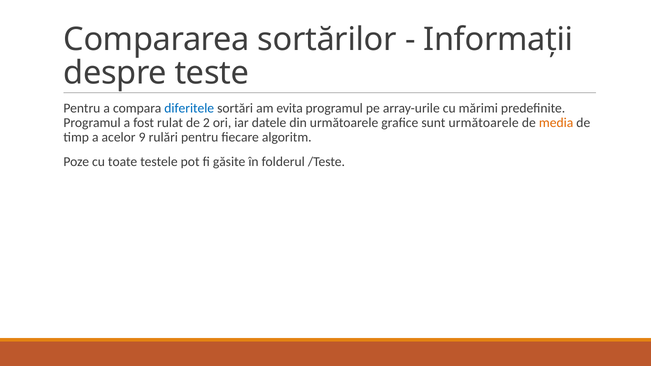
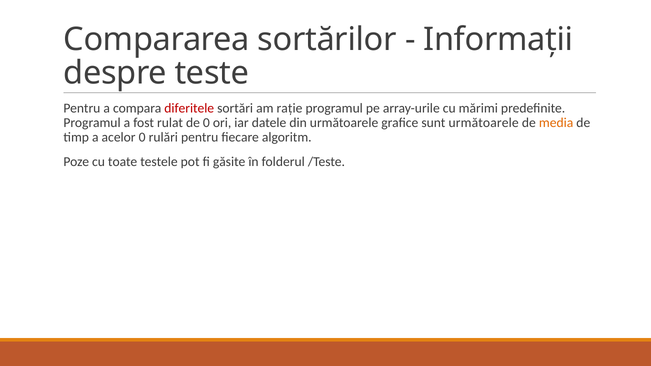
diferitele colour: blue -> red (189, 108)
evita: evita -> rație (290, 108)
de 2: 2 -> 0 (206, 123)
acelor 9: 9 -> 0 (142, 138)
